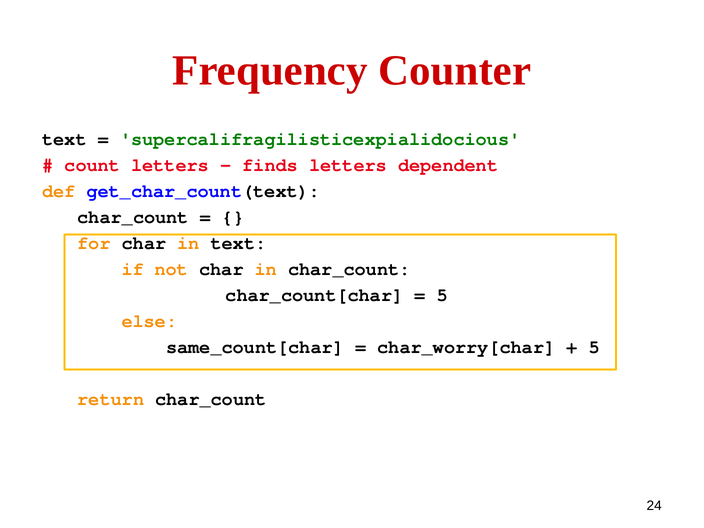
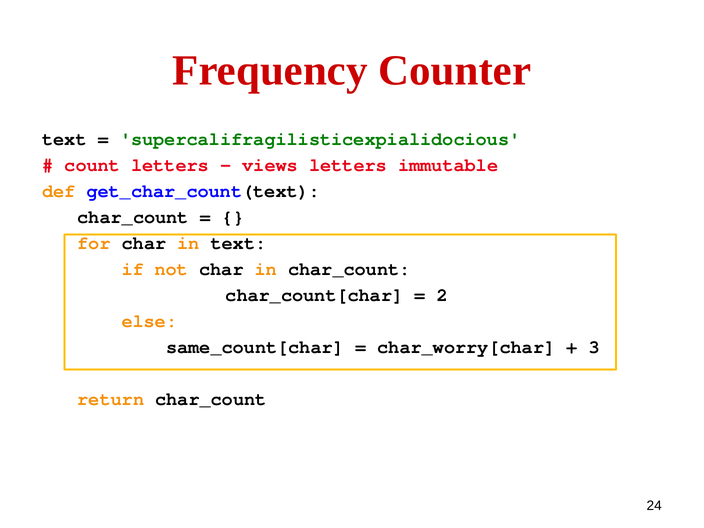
finds: finds -> views (270, 165)
dependent: dependent -> immutable (448, 165)
5: 5 -> 2 (442, 295)
5: 5 -> 3 (594, 347)
